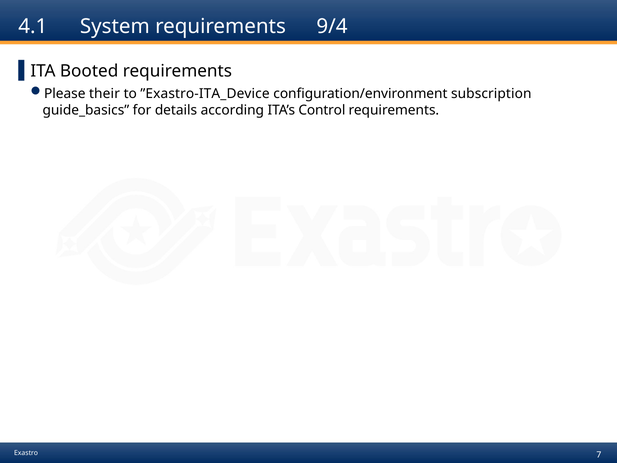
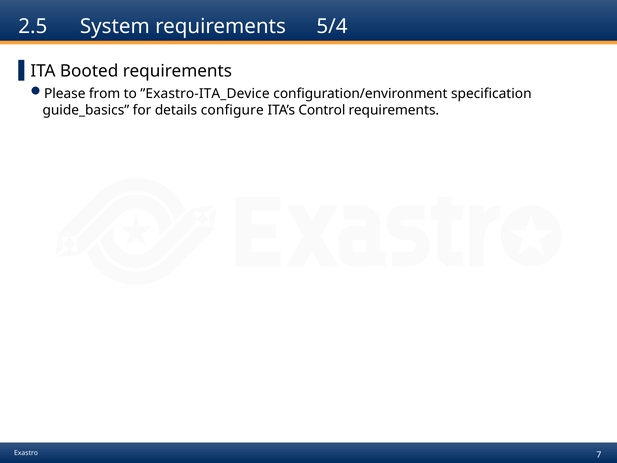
4.1: 4.1 -> 2.5 (33, 26)
9/4: 9/4 -> 5/4 (332, 26)
their: their -> from (105, 94)
subscription: subscription -> specification (491, 94)
according: according -> configure (232, 110)
